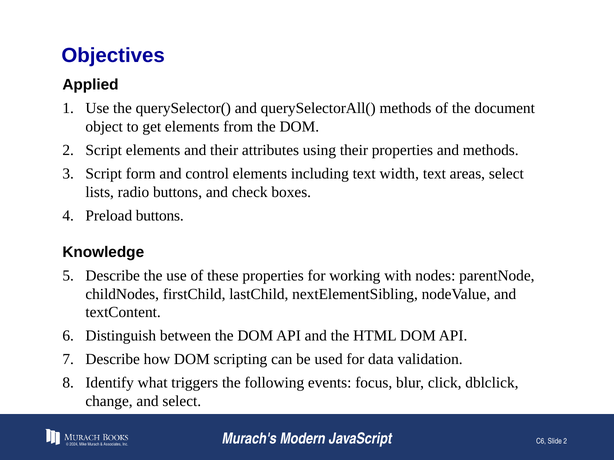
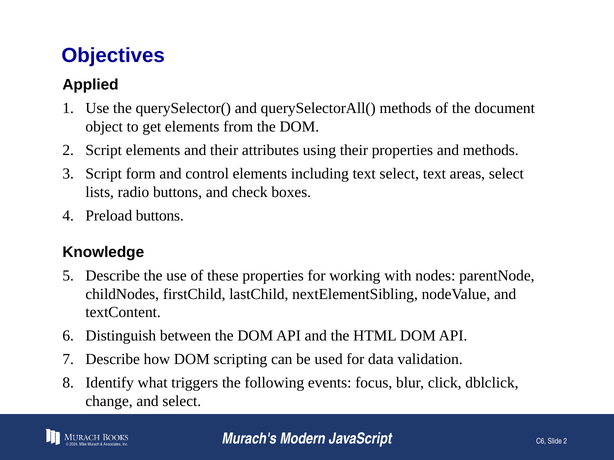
text width: width -> select (399, 174)
